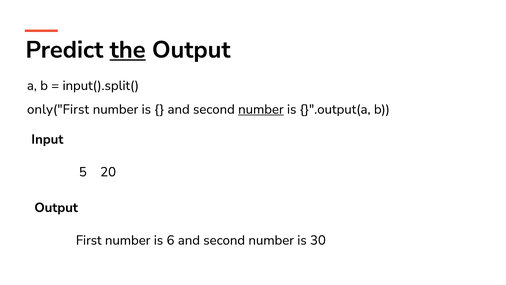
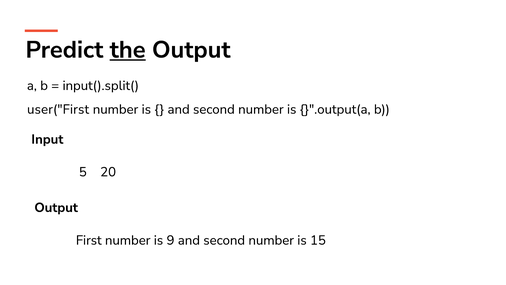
only("First: only("First -> user("First (58, 109)
number underline: present -> none (261, 109)
6: 6 -> 9 (171, 240)
30: 30 -> 15 (318, 240)
